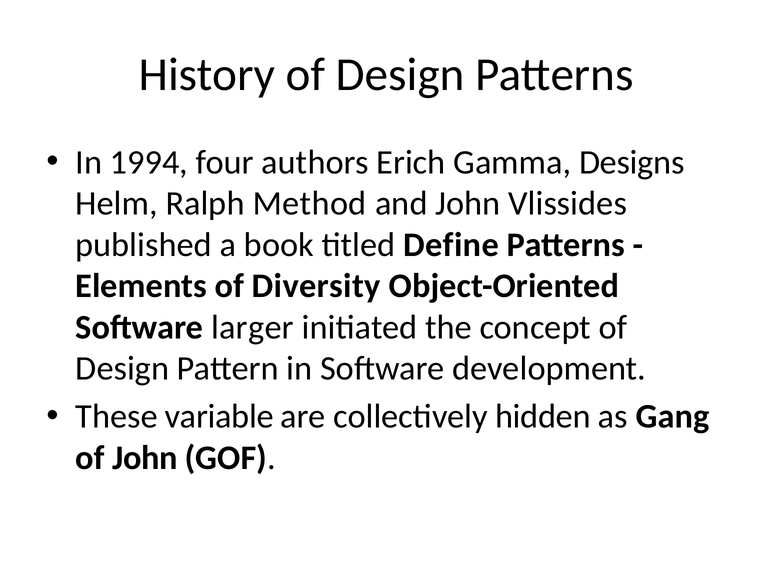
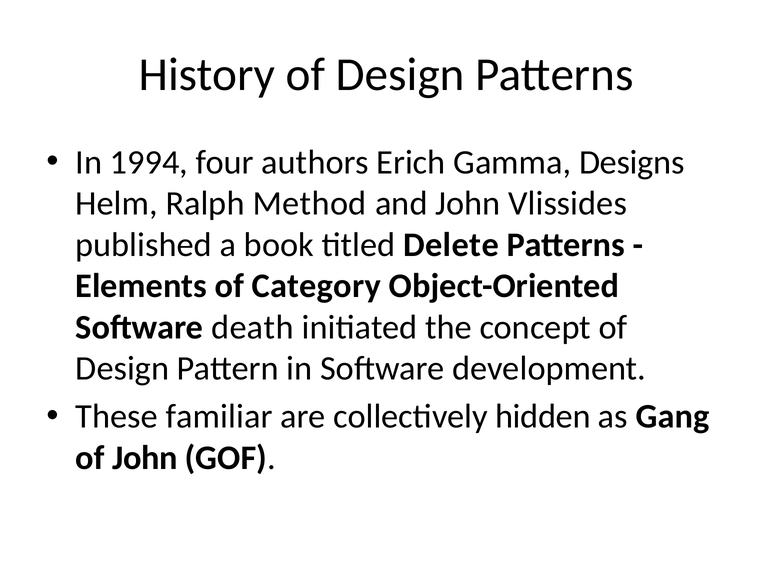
Define: Define -> Delete (451, 245)
Diversity: Diversity -> Category (316, 286)
larger: larger -> death (252, 327)
variable: variable -> familiar (219, 416)
